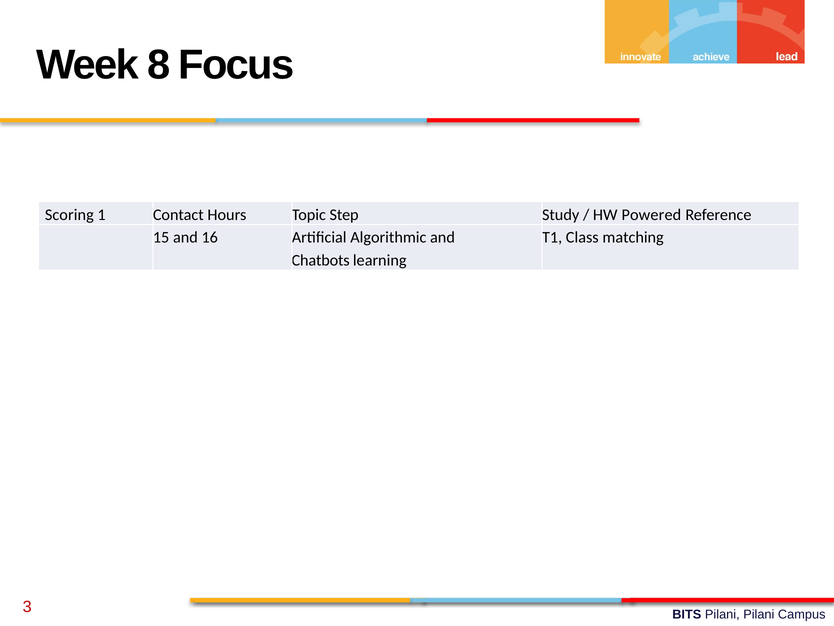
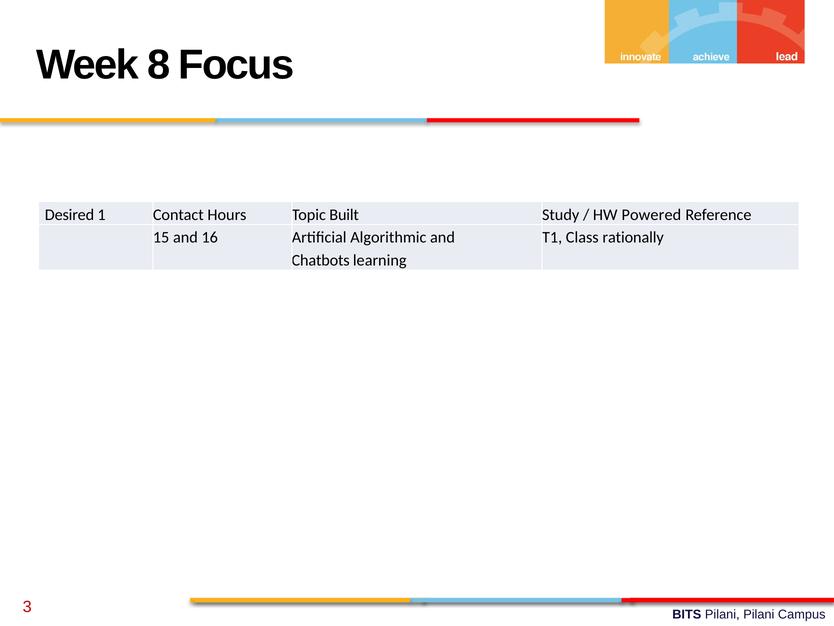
Scoring: Scoring -> Desired (69, 215)
Step: Step -> Built (344, 215)
matching: matching -> rationally (633, 237)
